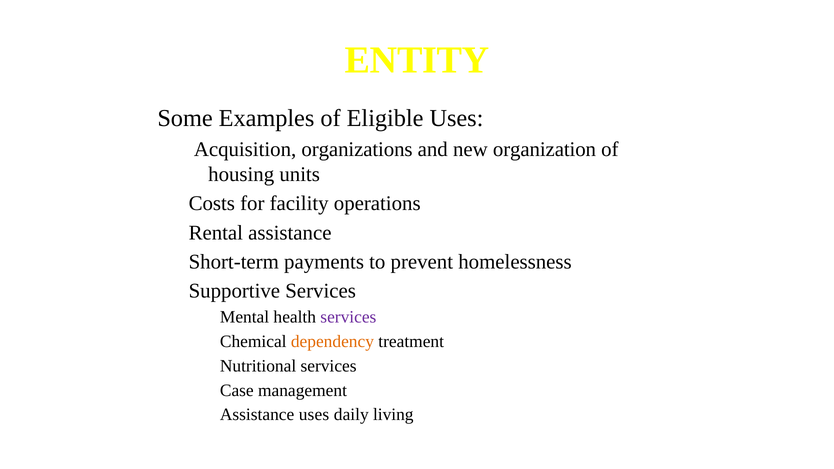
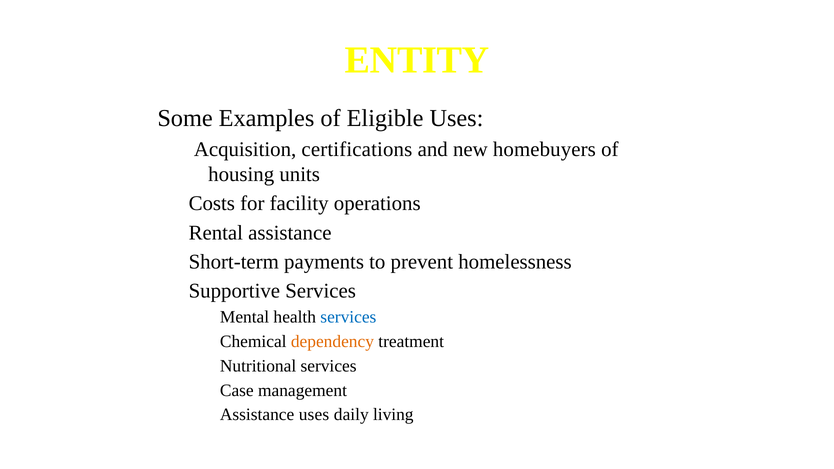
organizations: organizations -> certifications (357, 149)
organization: organization -> homebuyers (544, 149)
services colour: purple -> blue (348, 317)
